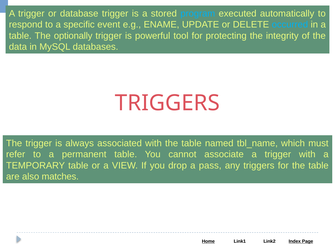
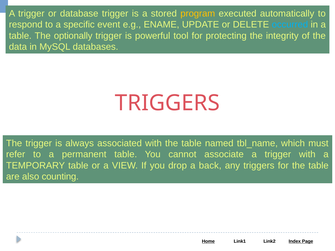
program colour: light blue -> yellow (198, 13)
pass: pass -> back (210, 166)
matches: matches -> counting (60, 177)
